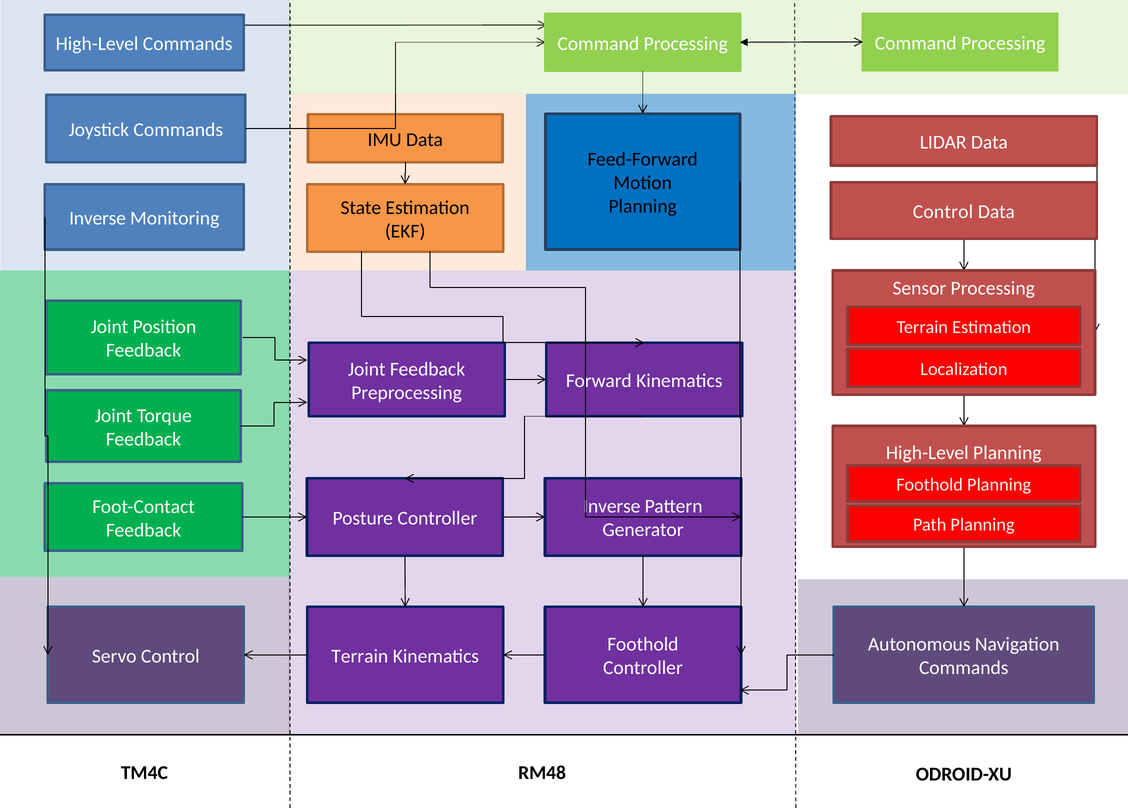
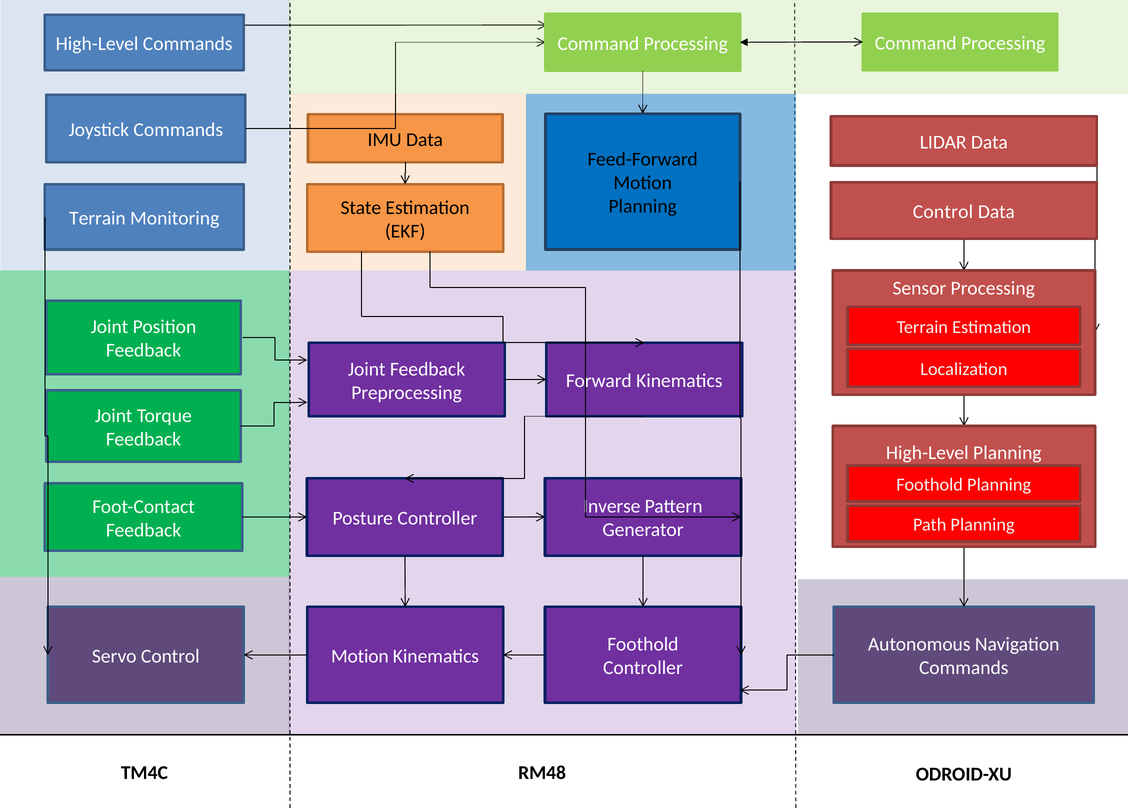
Inverse: Inverse -> Terrain (97, 218)
Terrain: Terrain -> Motion (360, 657)
